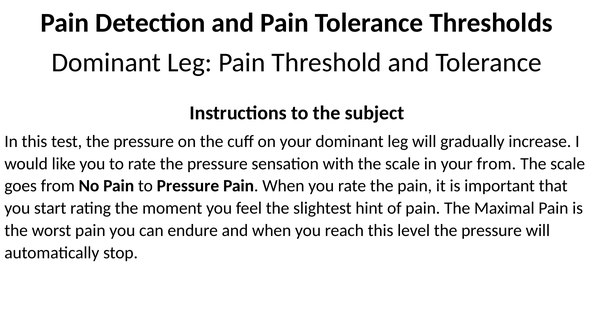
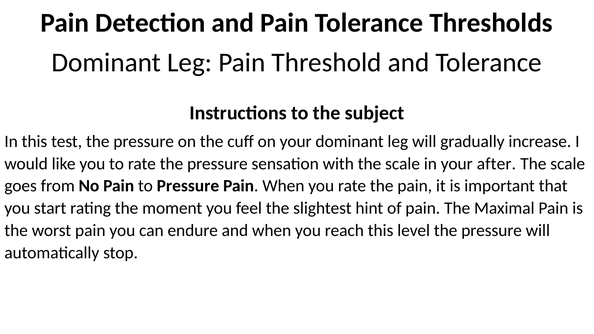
your from: from -> after (496, 164)
